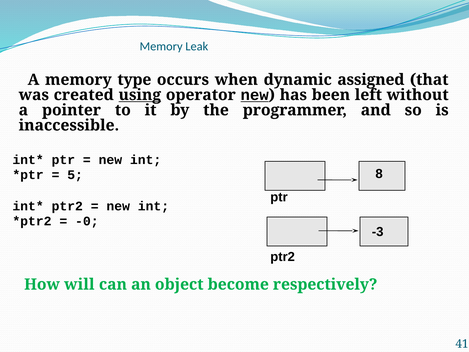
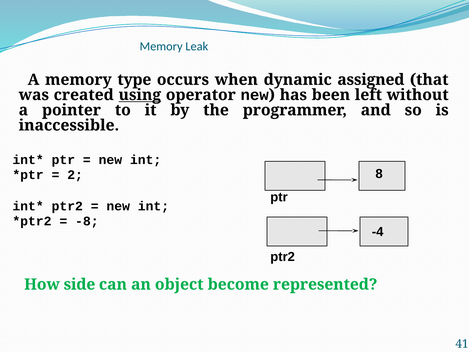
new underline: present -> none (255, 95)
5: 5 -> 2 (75, 175)
-0: -0 -> -8 (87, 221)
-3: -3 -> -4 (378, 232)
will: will -> side (79, 284)
respectively: respectively -> represented (325, 284)
